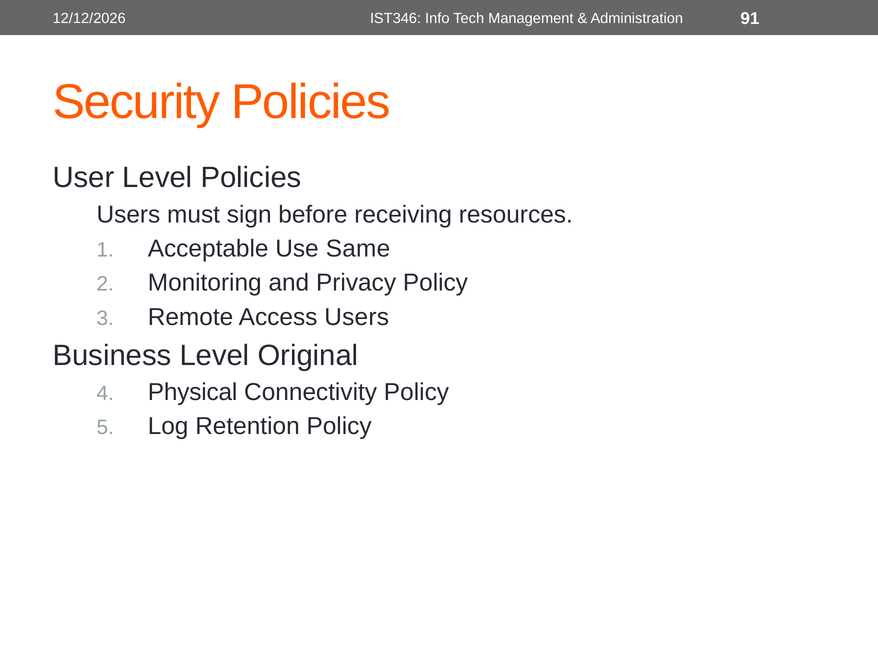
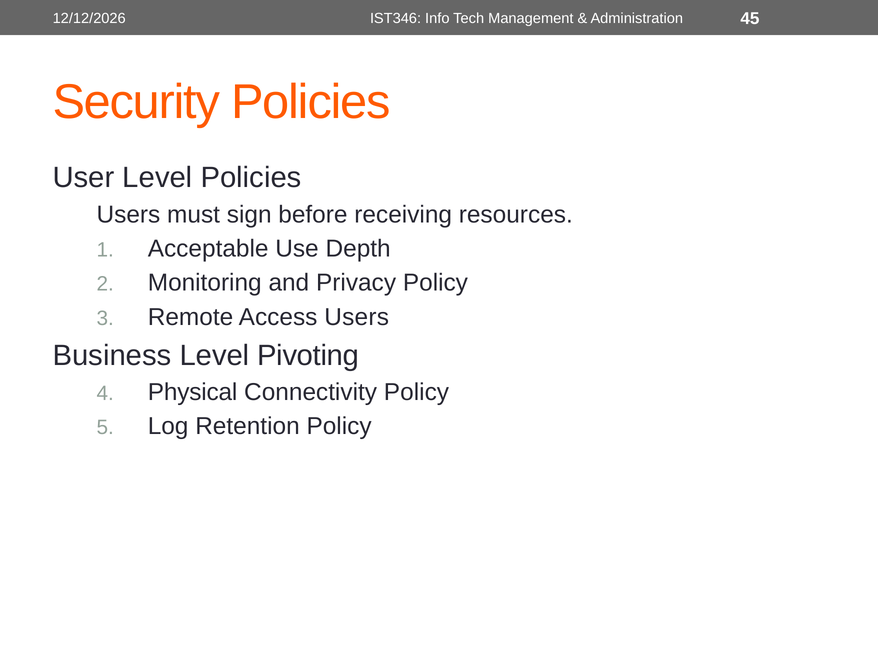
91: 91 -> 45 (750, 19)
Same: Same -> Depth (358, 249)
Original: Original -> Pivoting (308, 355)
